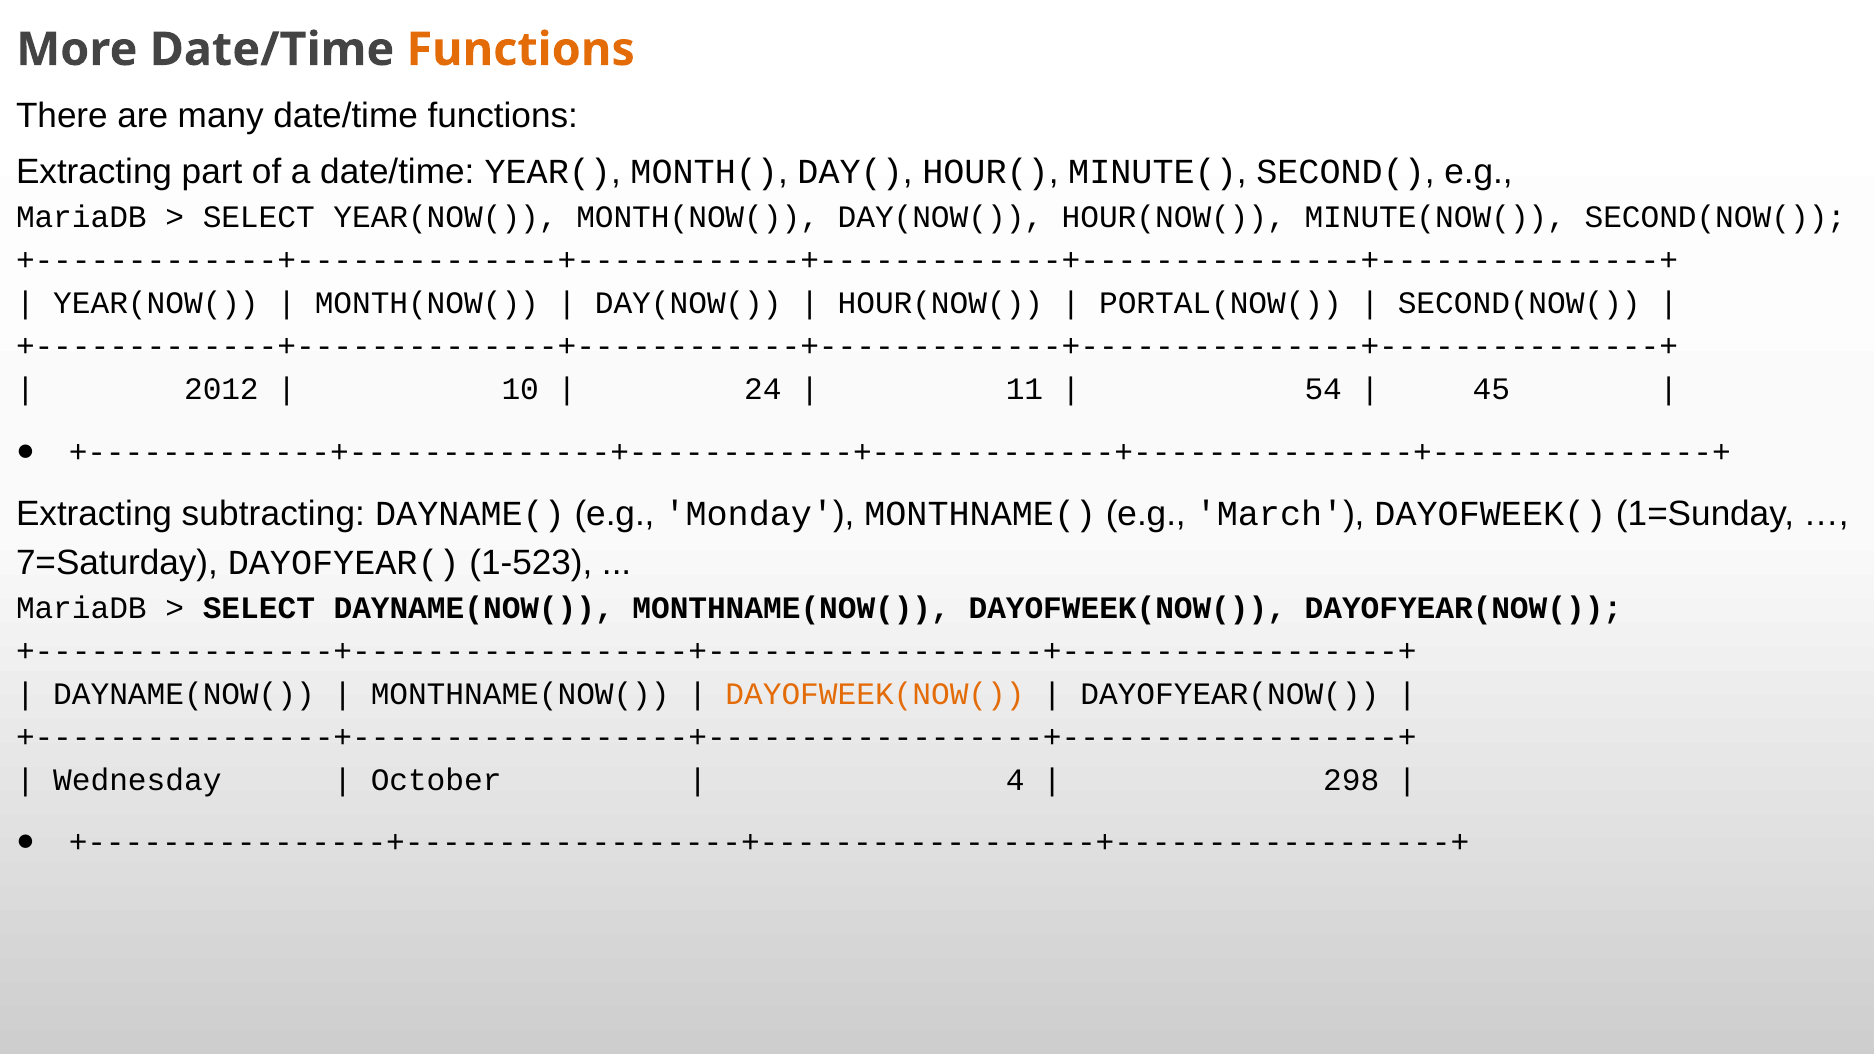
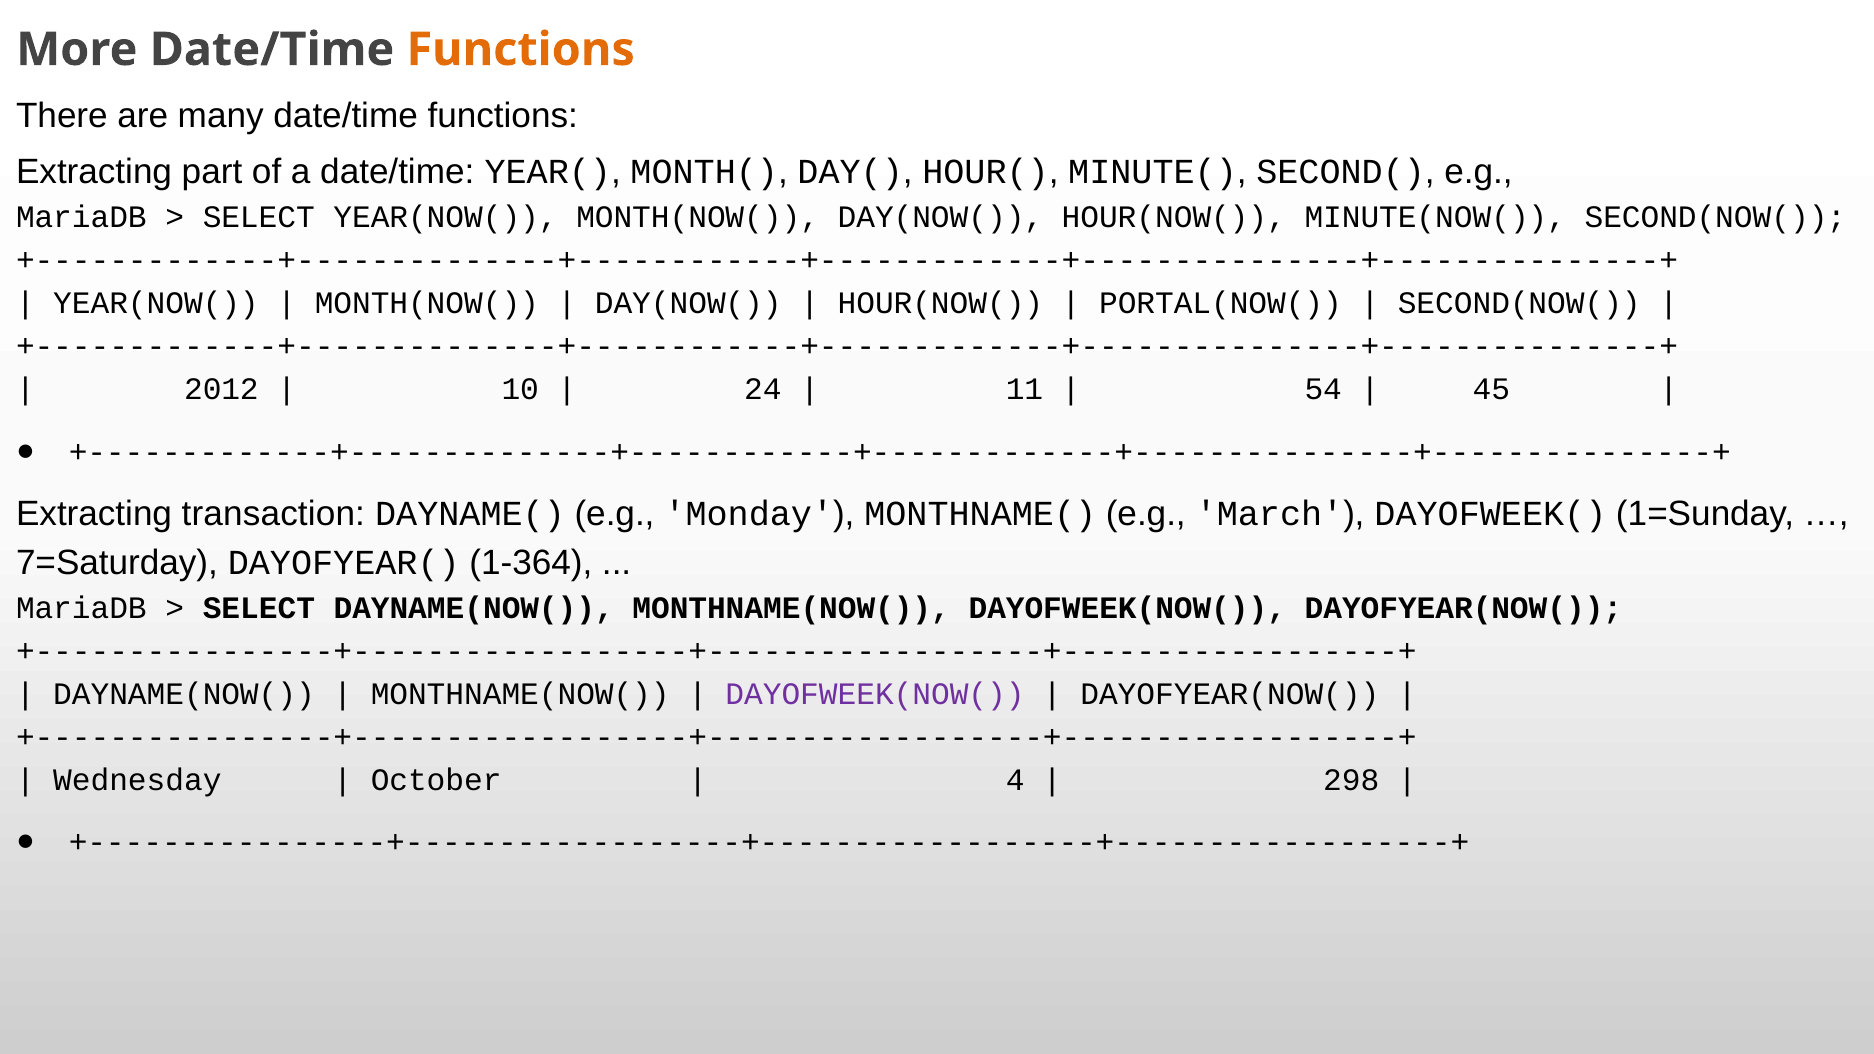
subtracting: subtracting -> transaction (273, 514)
1-523: 1-523 -> 1-364 (531, 563)
DAYOFWEEK(NOW( colour: orange -> purple (875, 694)
